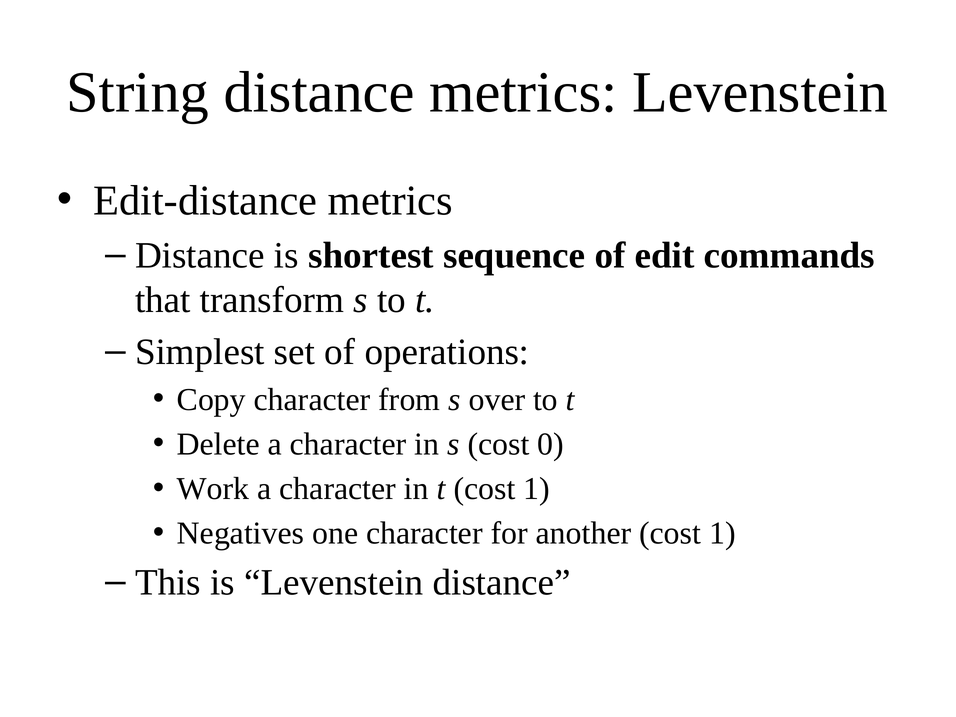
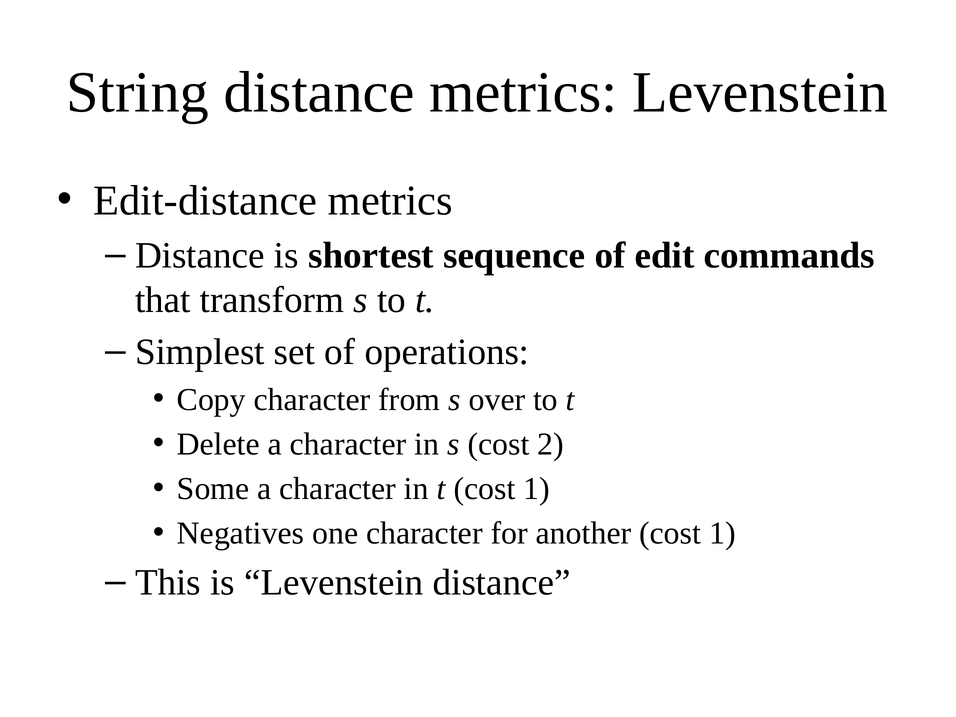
0: 0 -> 2 (551, 444)
Work: Work -> Some (213, 489)
